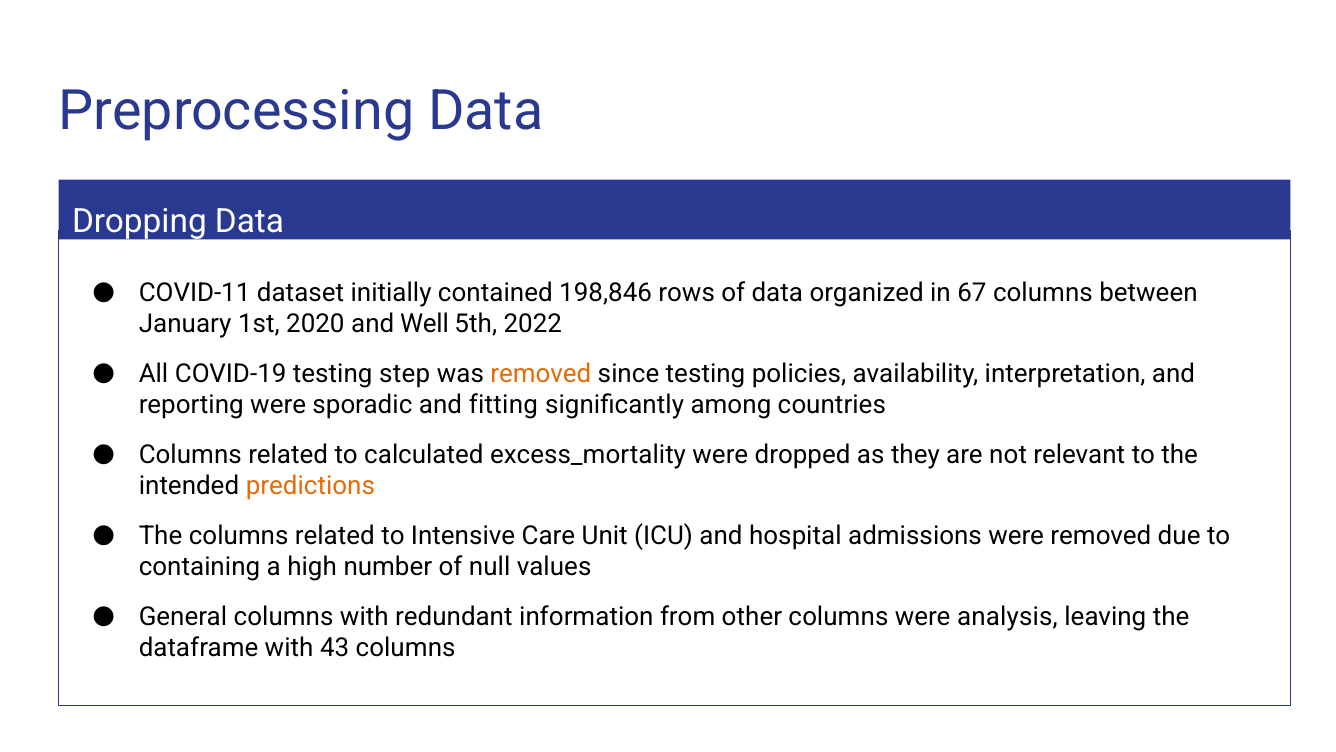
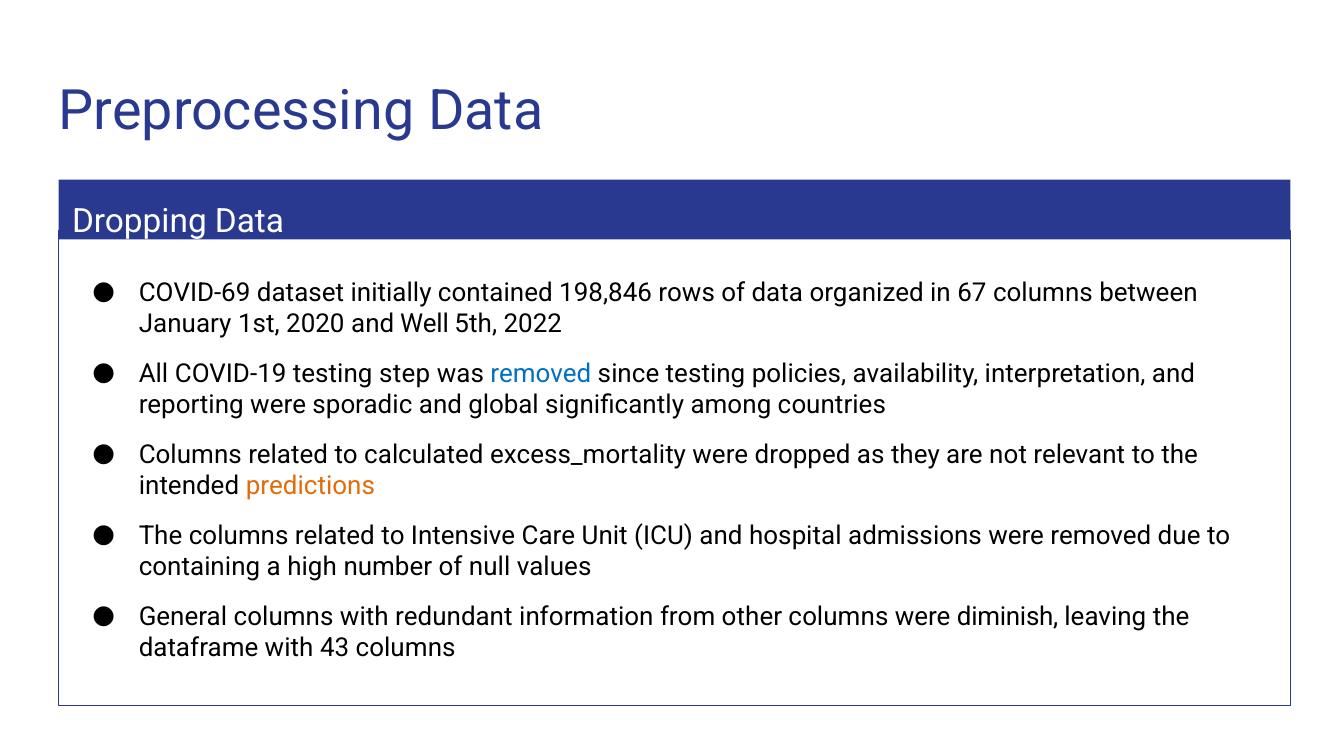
COVID-11: COVID-11 -> COVID-69 (195, 292)
removed colour: orange -> blue (541, 373)
fitting: fitting -> global (504, 404)
analysis: analysis -> diminish (1008, 616)
